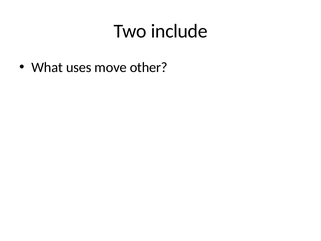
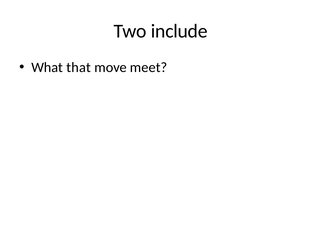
uses: uses -> that (79, 67)
other: other -> meet (149, 67)
